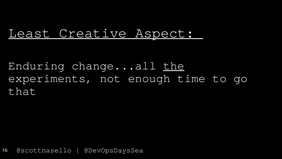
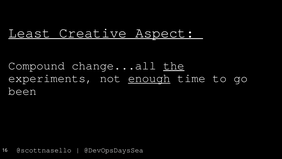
Enduring: Enduring -> Compound (37, 65)
enough underline: none -> present (149, 78)
that: that -> been (22, 91)
